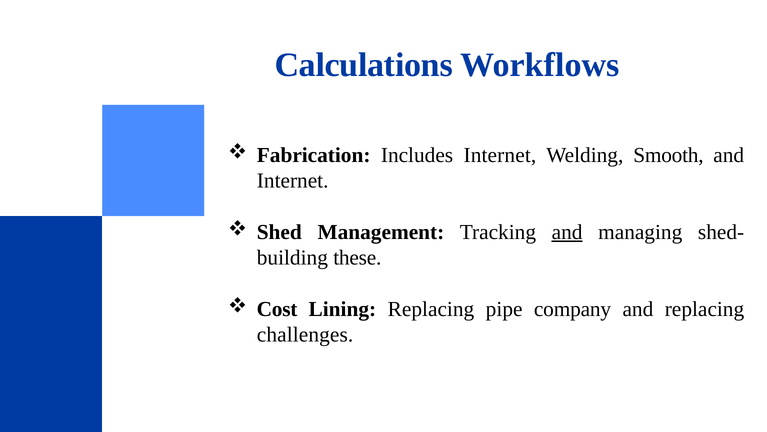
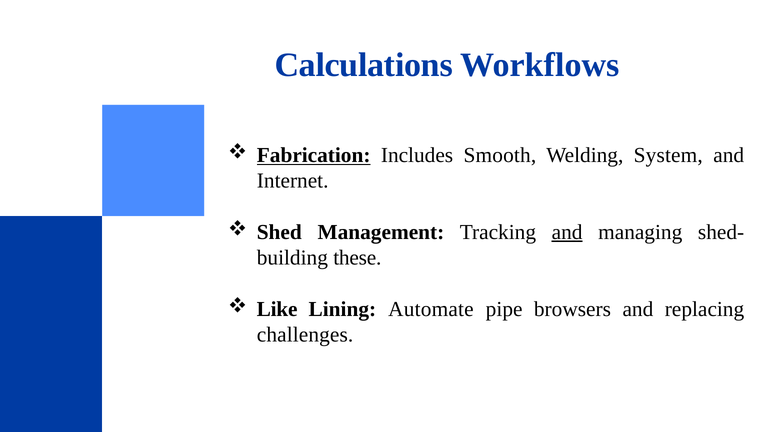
Fabrication underline: none -> present (314, 155)
Includes Internet: Internet -> Smooth (500, 155)
Smooth: Smooth -> System (668, 155)
Cost: Cost -> Like (277, 309)
Lining Replacing: Replacing -> Automate (431, 309)
company: company -> browsers (572, 309)
